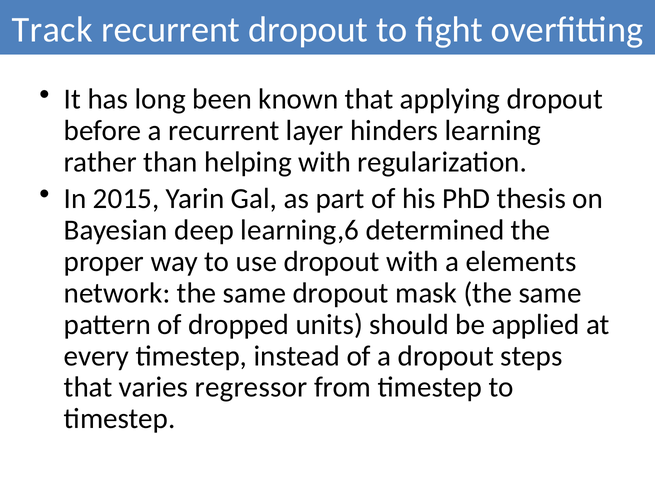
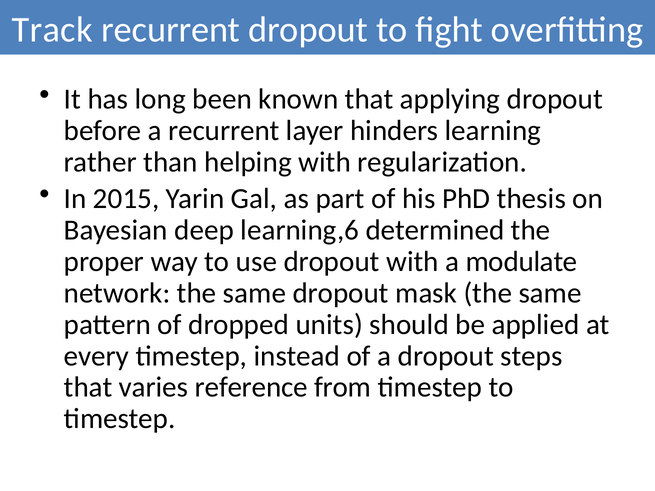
elements: elements -> modulate (522, 262)
regressor: regressor -> reference (251, 388)
